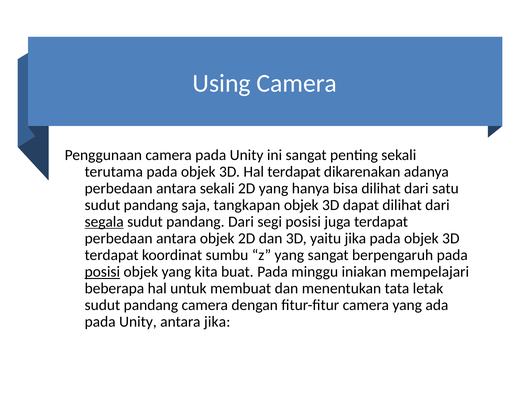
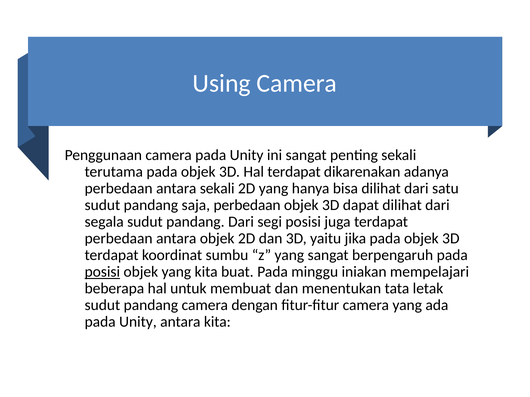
saja tangkapan: tangkapan -> perbedaan (247, 205)
segala underline: present -> none (104, 222)
antara jika: jika -> kita (217, 322)
